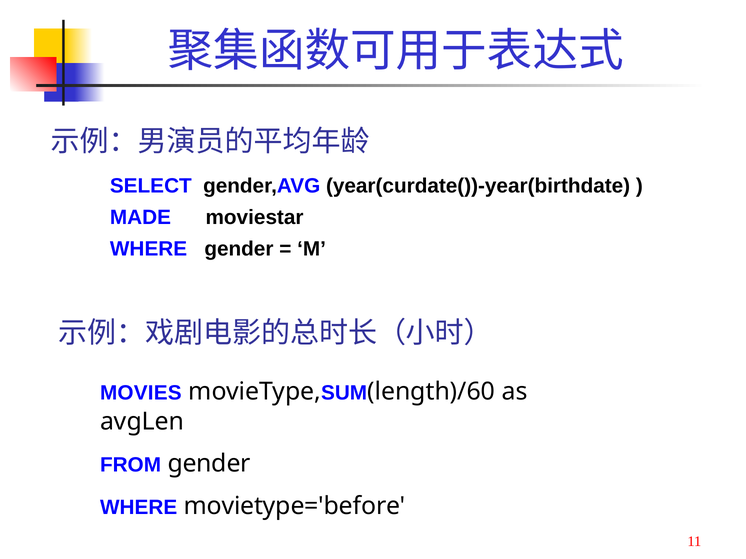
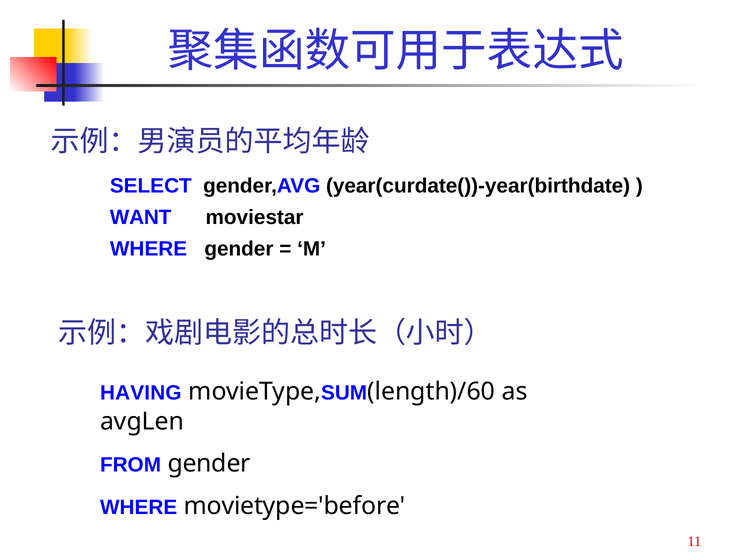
MADE: MADE -> WANT (141, 218)
MOVIES: MOVIES -> HAVING (141, 393)
